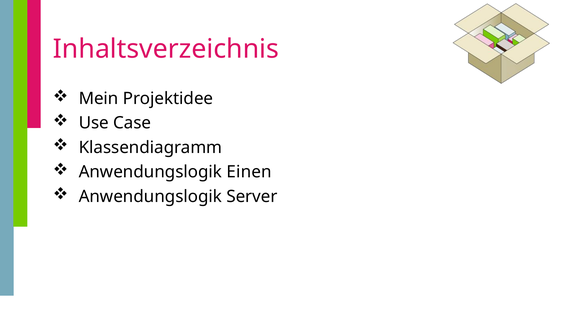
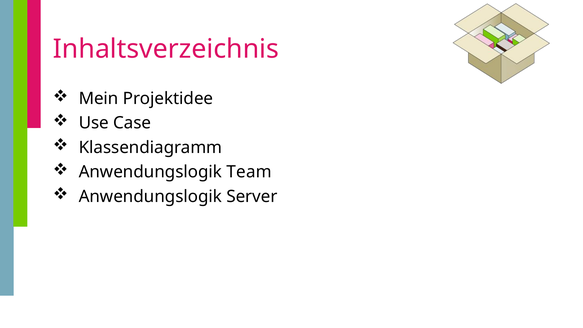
Einen: Einen -> Team (249, 172)
